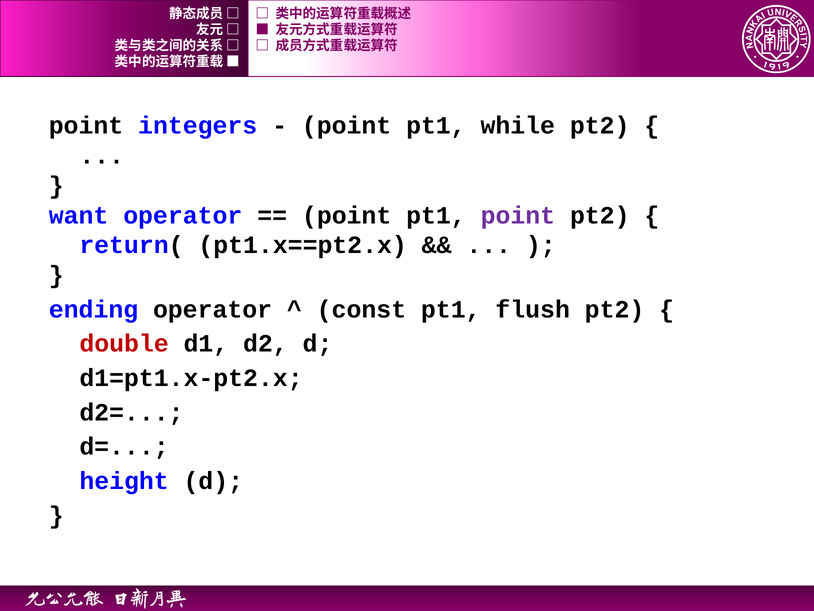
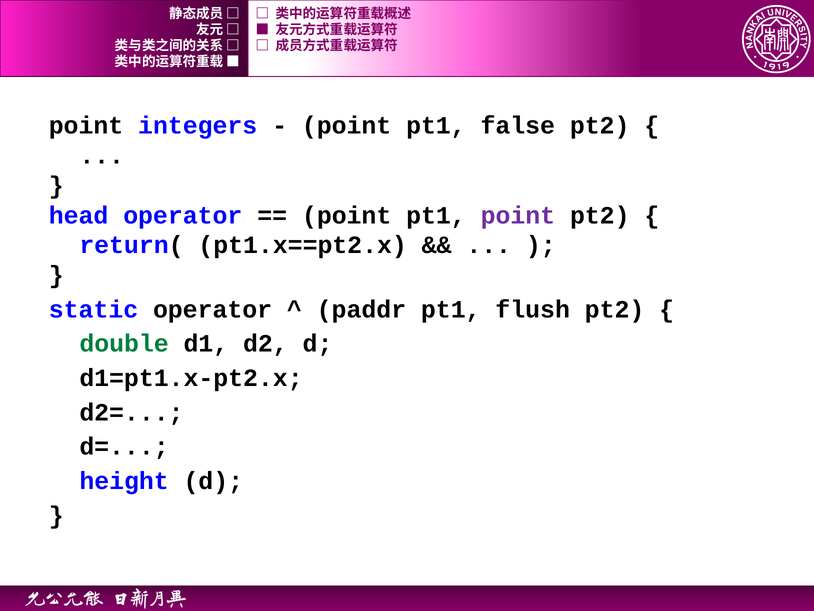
while: while -> false (518, 126)
want: want -> head (79, 215)
ending: ending -> static (94, 309)
const: const -> paddr (361, 309)
double colour: red -> green (124, 343)
